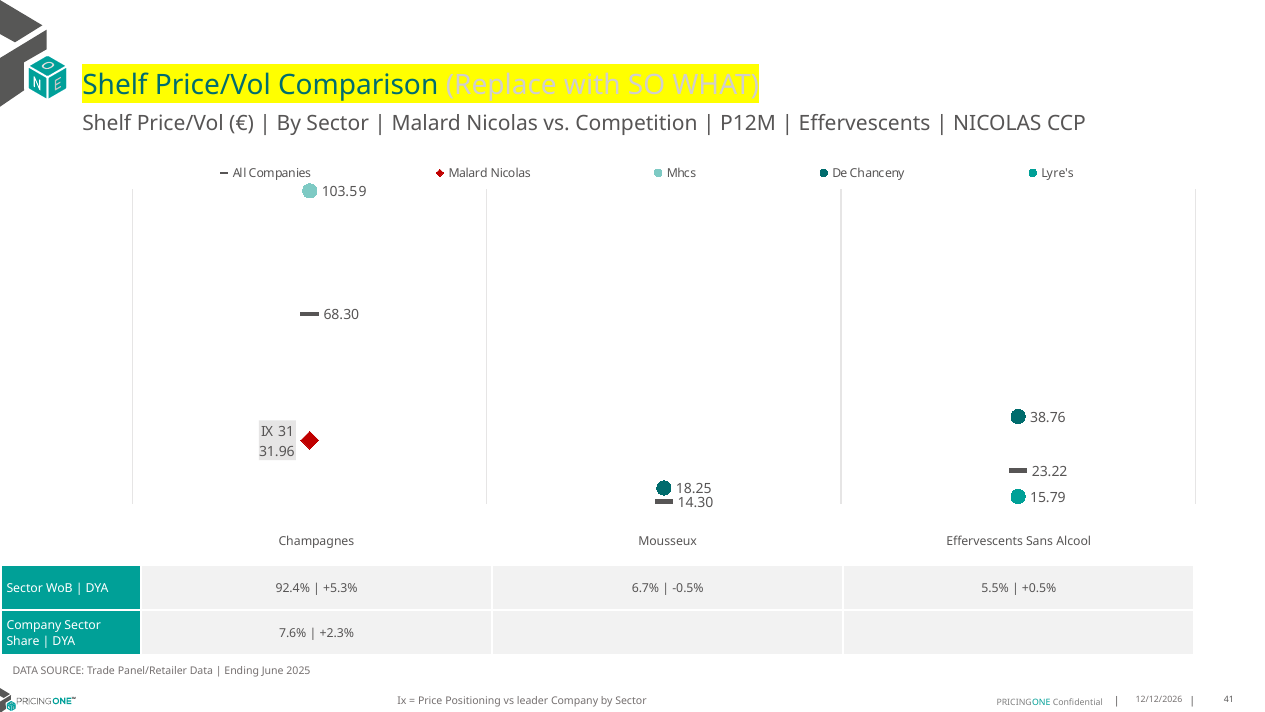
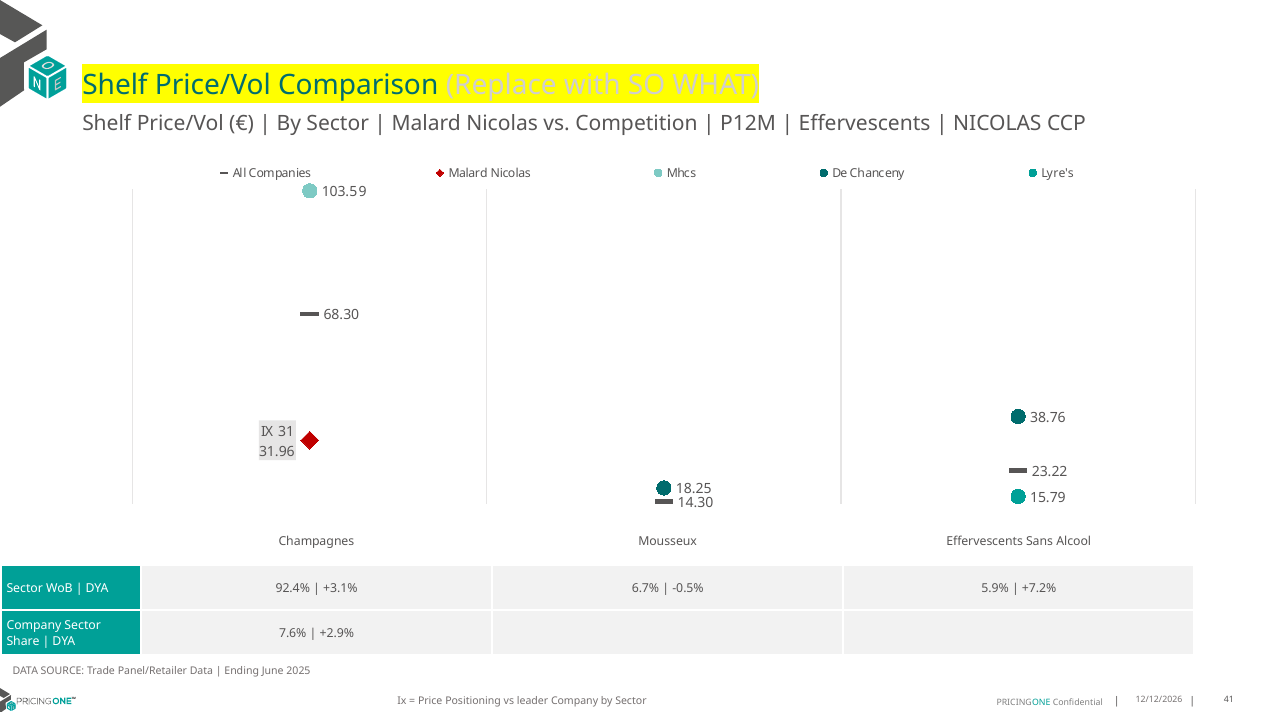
+5.3%: +5.3% -> +3.1% (340, 588)
5.5%: 5.5% -> 5.9% (995, 588)
+0.5%: +0.5% -> +7.2% (1039, 588)
+2.3%: +2.3% -> +2.9% (337, 633)
